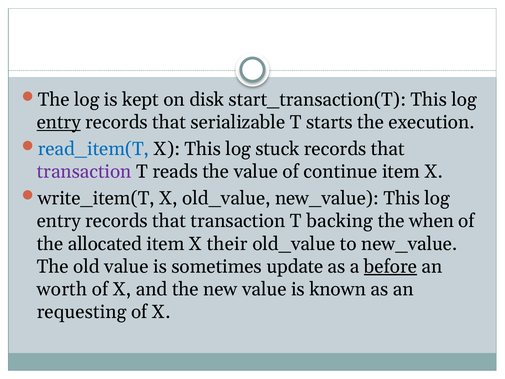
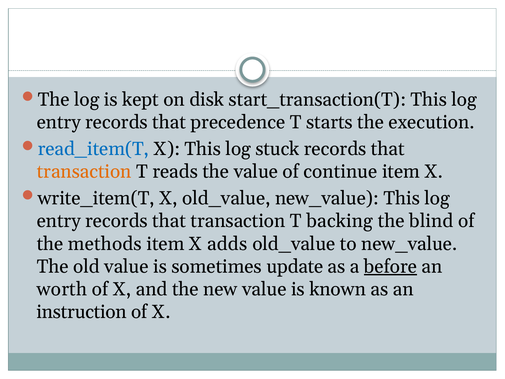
entry underline: present -> none (59, 122)
serializable: serializable -> precedence (238, 122)
transaction colour: purple -> orange (84, 172)
when: when -> blind (431, 221)
allocated: allocated -> methods (105, 244)
their: their -> adds (227, 244)
requesting: requesting -> instruction (82, 312)
